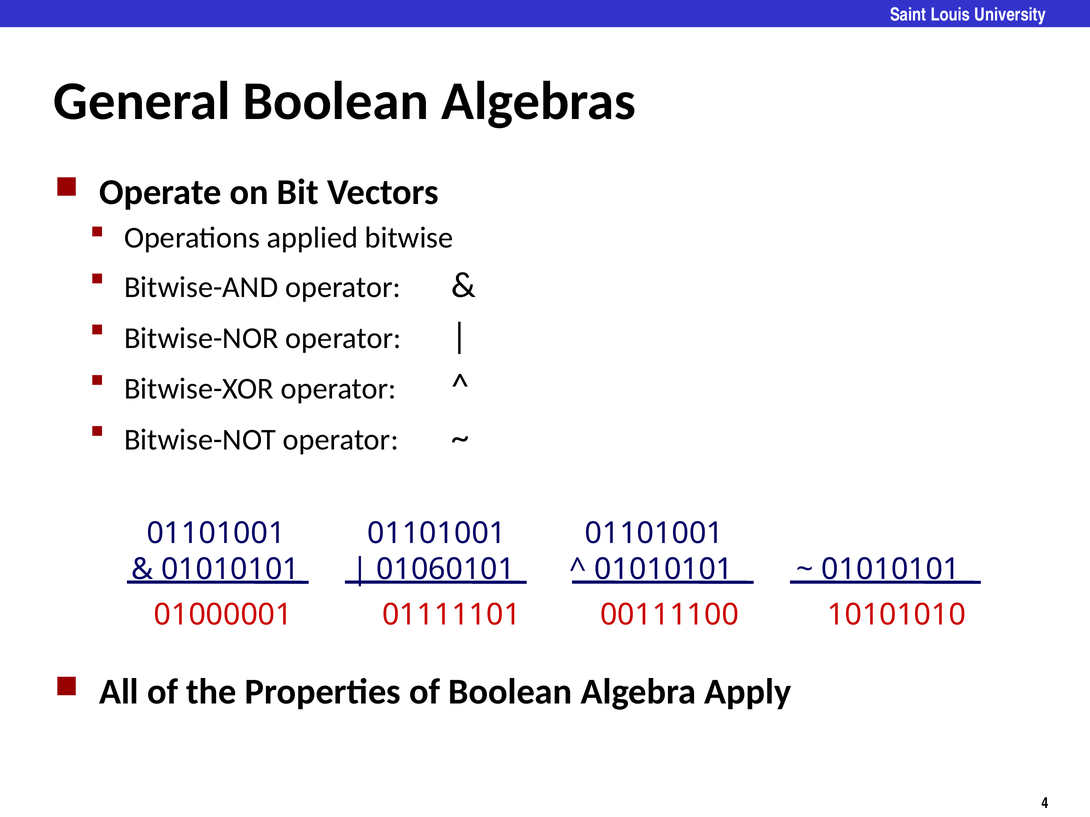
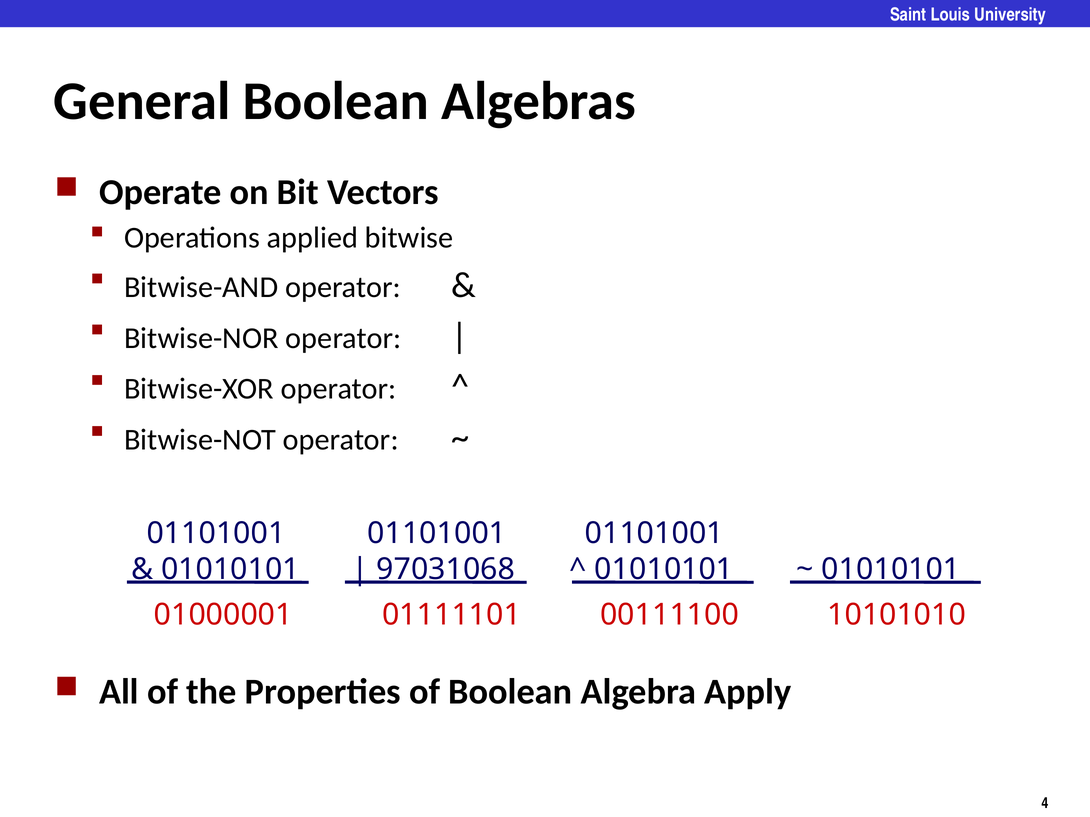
01060101: 01060101 -> 97031068 (446, 570)
